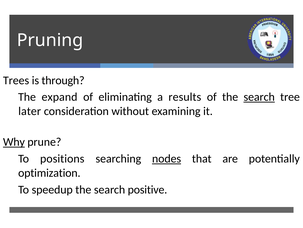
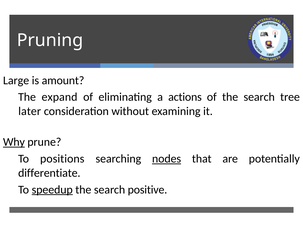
Trees: Trees -> Large (16, 80)
through: through -> amount (63, 80)
results: results -> actions (185, 97)
search underline: present -> none (259, 97)
optimization: optimization -> differentiate (49, 172)
speedup underline: none -> present (52, 189)
